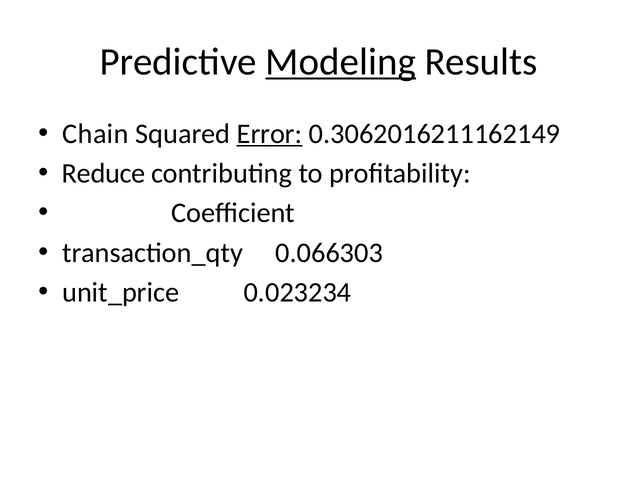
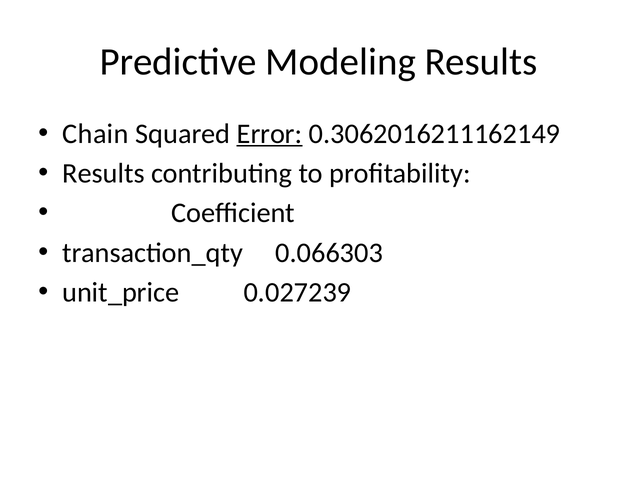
Modeling underline: present -> none (341, 62)
Reduce: Reduce -> Results (103, 174)
0.023234: 0.023234 -> 0.027239 (297, 293)
